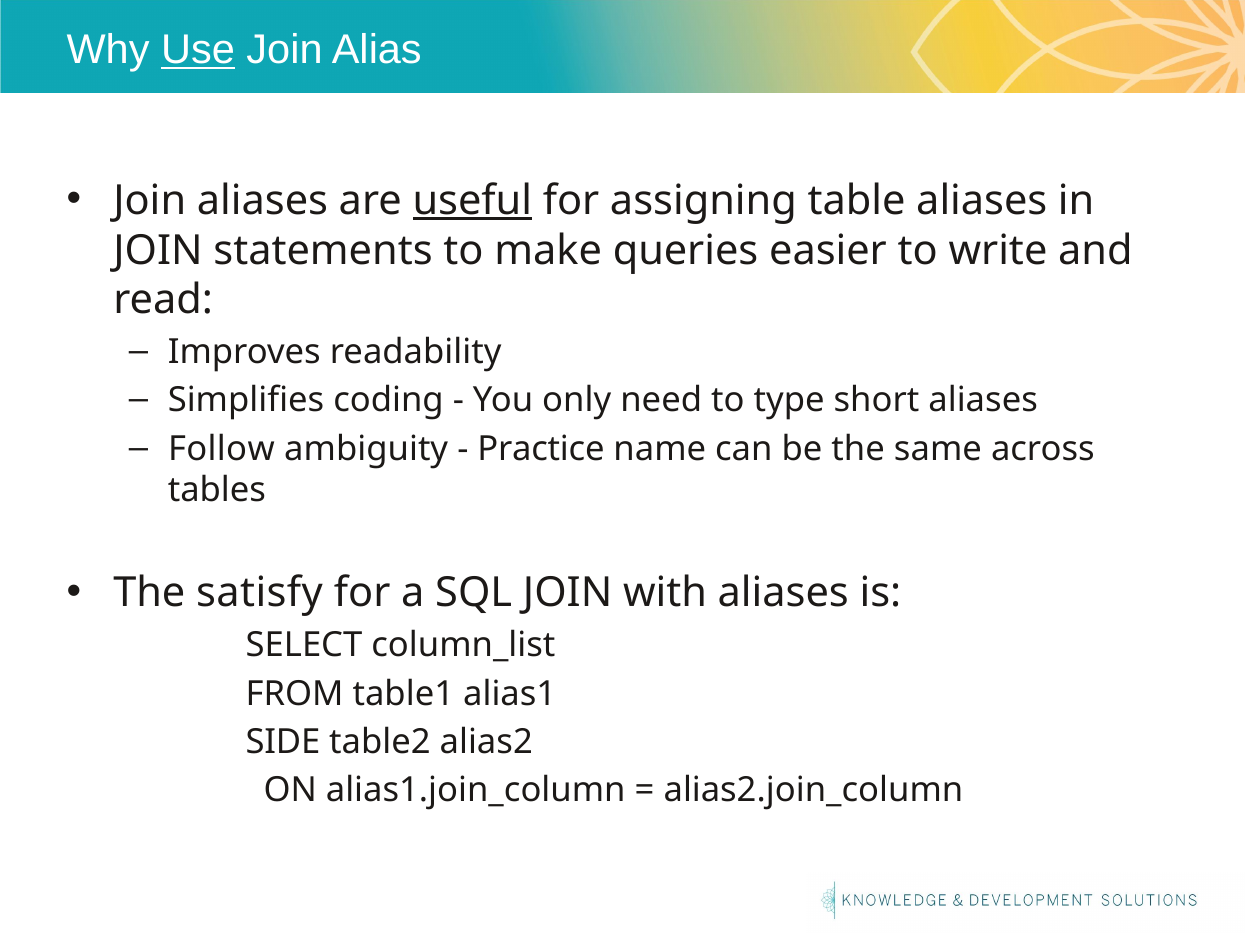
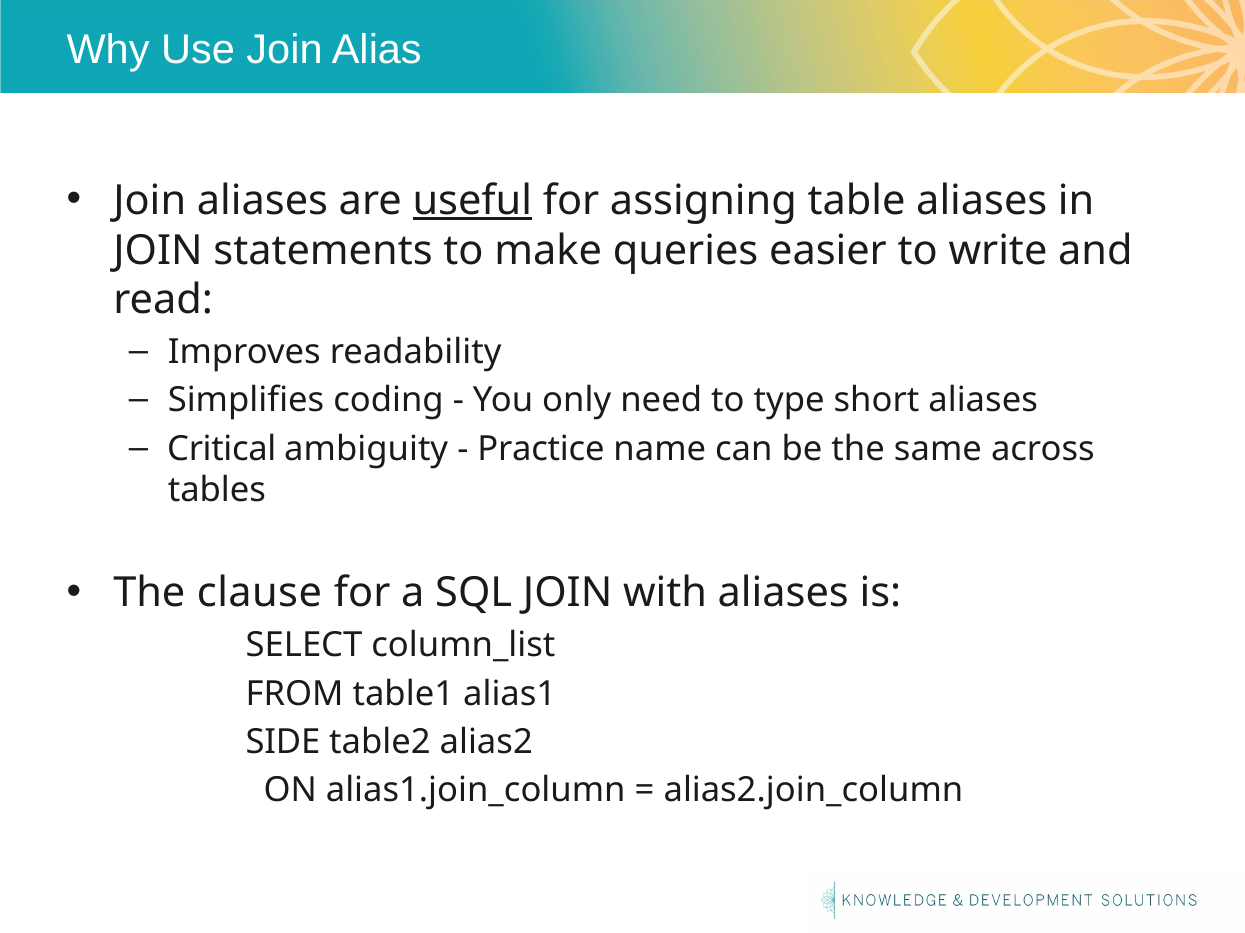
Use underline: present -> none (198, 50)
Follow: Follow -> Critical (222, 449)
satisfy: satisfy -> clause (259, 594)
